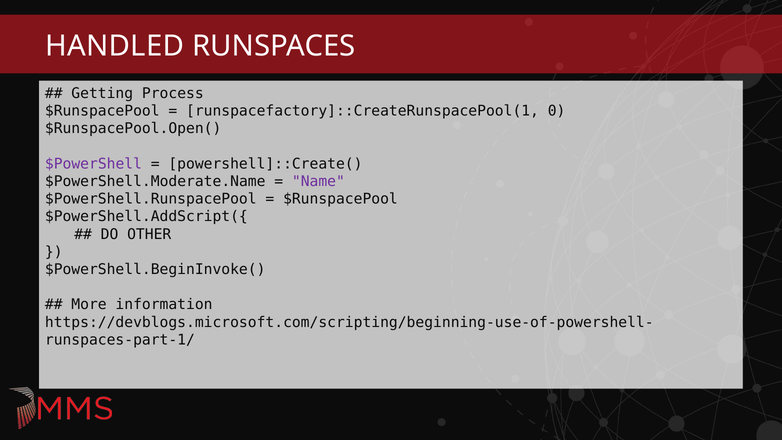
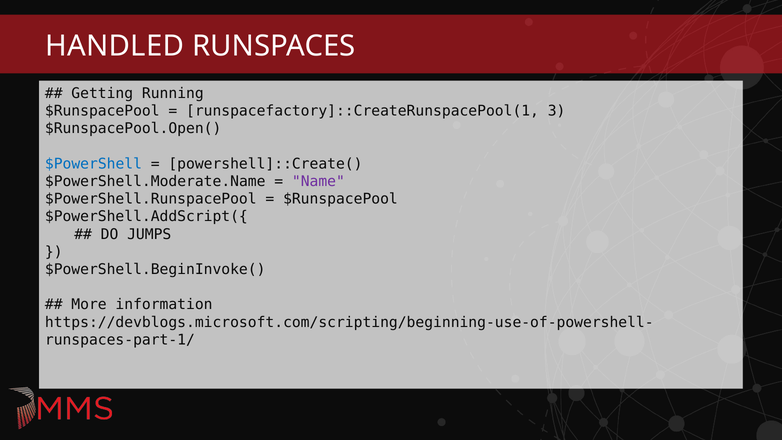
Process: Process -> Running (173, 93)
0: 0 -> 3 (557, 111)
$PowerShell colour: purple -> blue (93, 164)
OTHER: OTHER -> JUMPS (149, 234)
